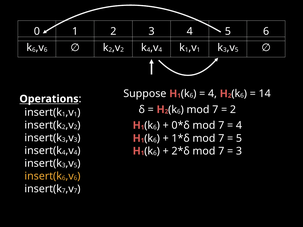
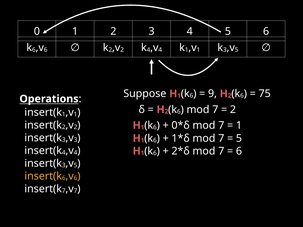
4: 4 -> 9 (212, 94)
14: 14 -> 75 (265, 94)
4: 4 -> 1 (239, 125)
3: 3 -> 6 (239, 151)
